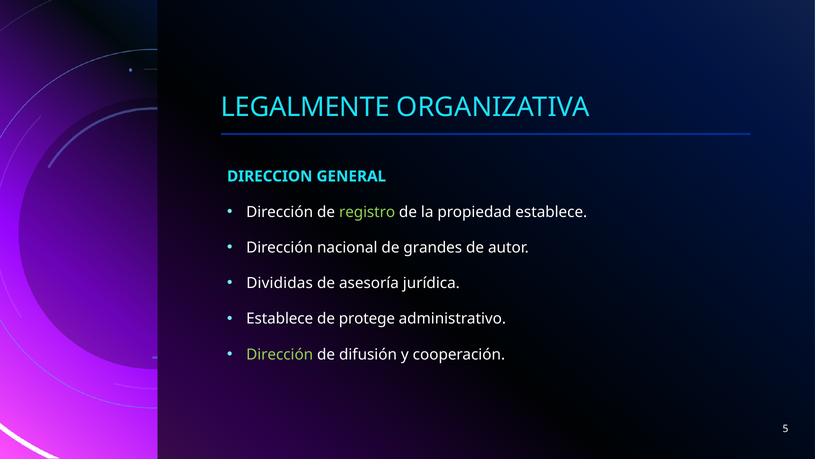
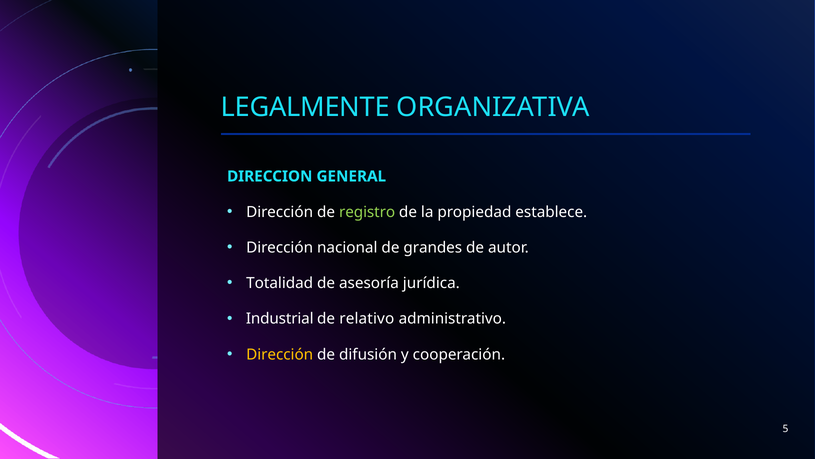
Divididas: Divididas -> Totalidad (280, 283)
Establece: Establece -> Industrial (280, 318)
protege: protege -> relativo (367, 318)
Dirección colour: light green -> yellow (280, 354)
